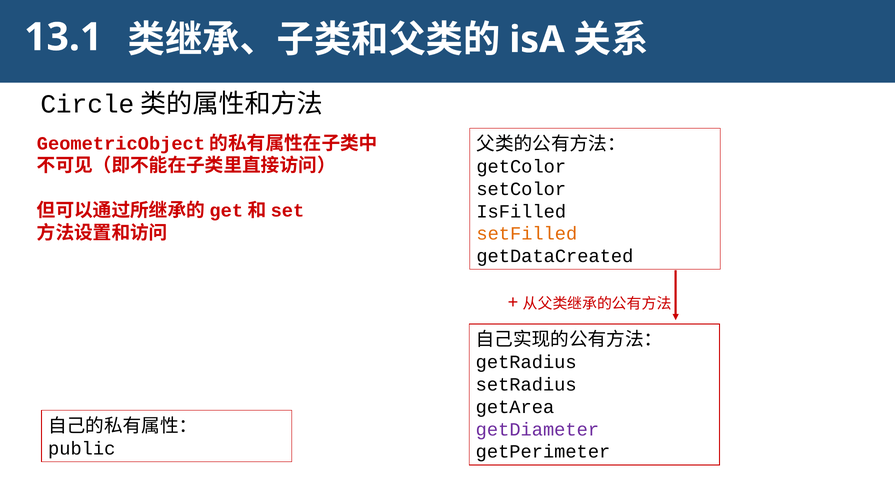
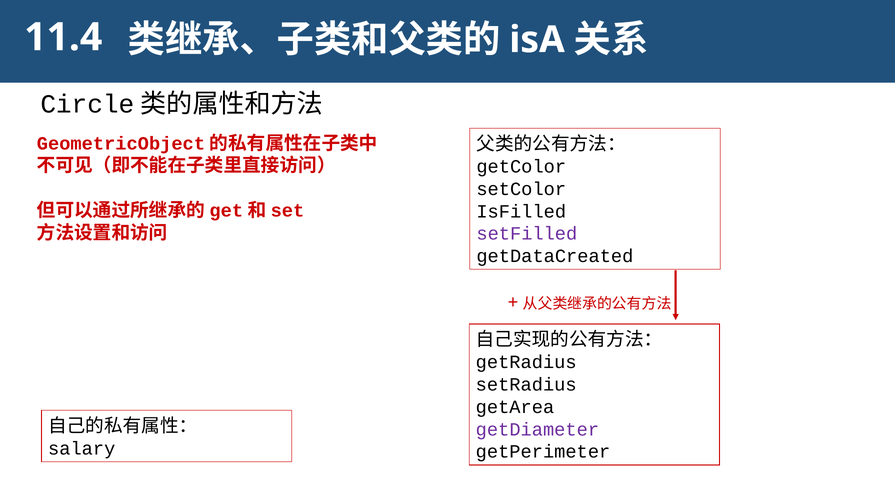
13.1: 13.1 -> 11.4 (63, 37)
setFilled colour: orange -> purple (527, 234)
public: public -> salary (82, 448)
